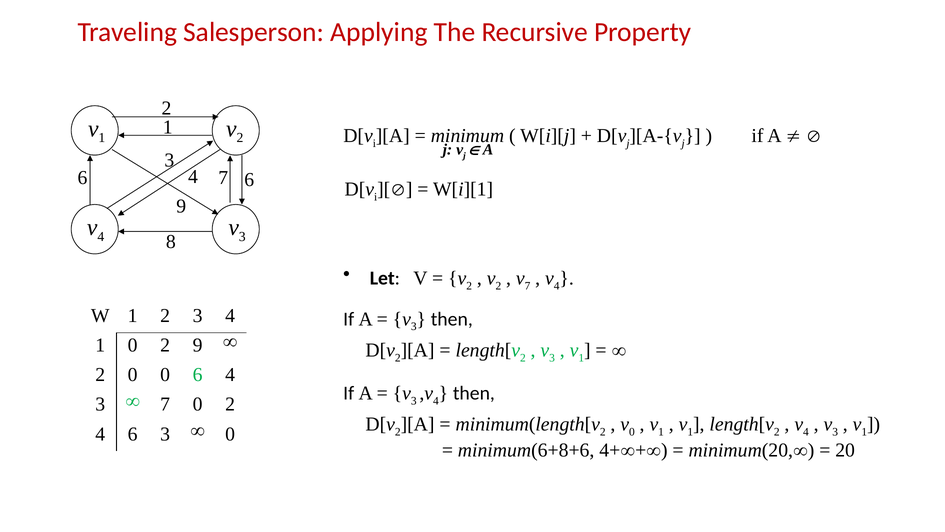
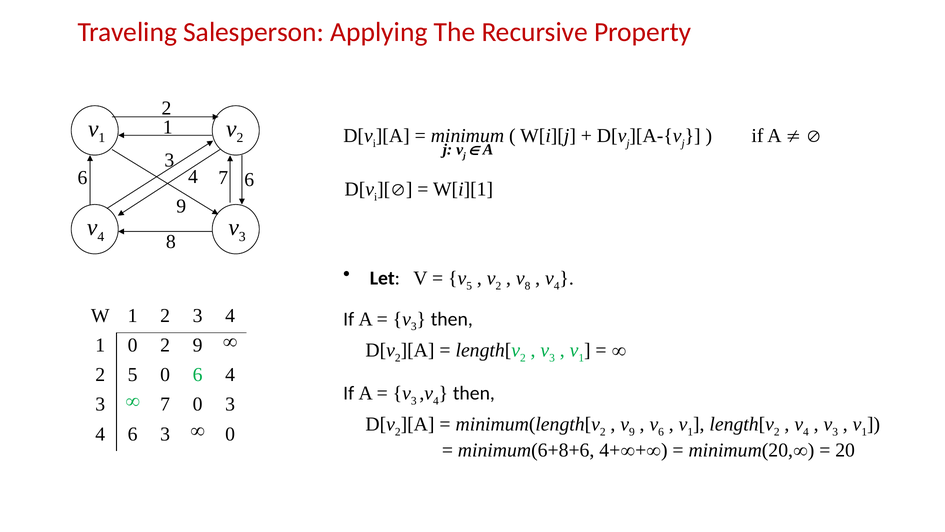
2: 2 -> 5 (469, 286)
v 7: 7 -> 8 (528, 286)
2 0: 0 -> 5 (133, 375)
7 0 2: 2 -> 3 (230, 404)
v 0: 0 -> 9 (632, 432)
1: 1 -> 6 (661, 432)
